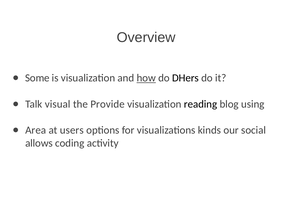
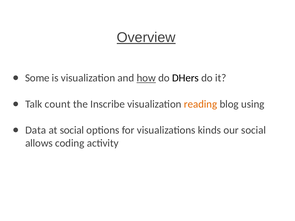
Overview underline: none -> present (146, 37)
visual: visual -> count (58, 104)
Provide: Provide -> Inscribe (108, 104)
reading colour: black -> orange (201, 104)
Area: Area -> Data (36, 130)
at users: users -> social (72, 130)
